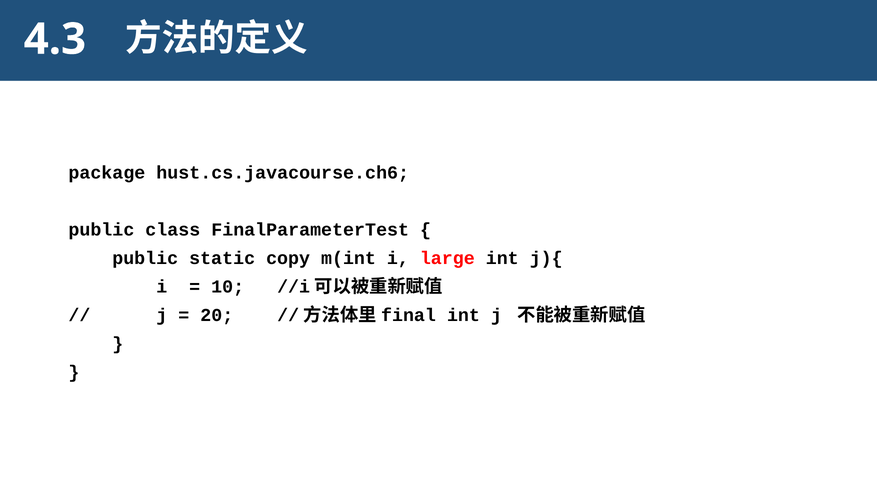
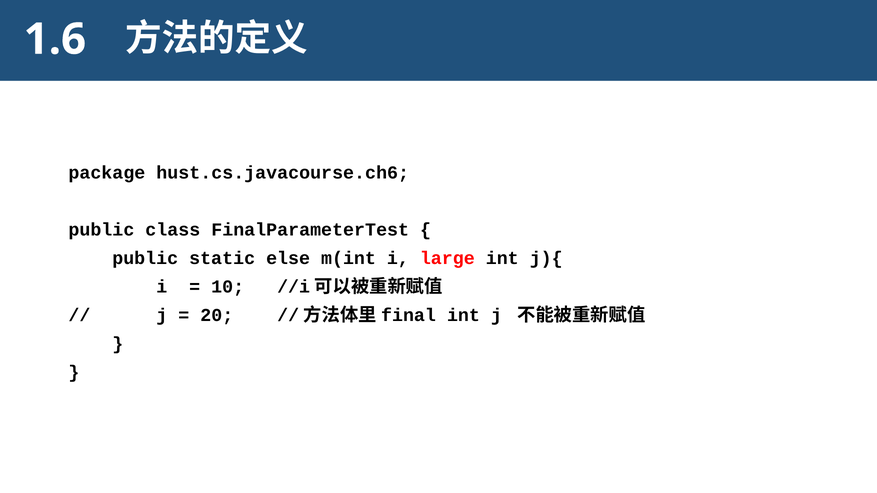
4.3: 4.3 -> 1.6 (55, 39)
copy: copy -> else (288, 258)
